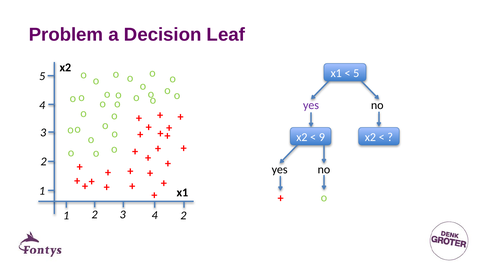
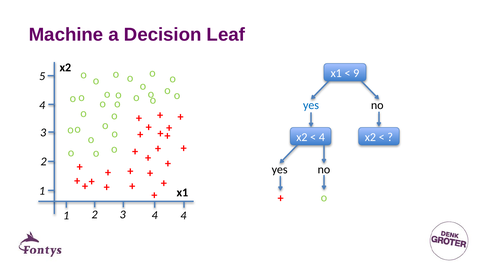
Problem: Problem -> Machine (66, 35)
5: 5 -> 9 (356, 73)
yes colour: purple -> blue (311, 105)
9: 9 -> 4 (322, 137)
1 2: 2 -> 4 (183, 215)
